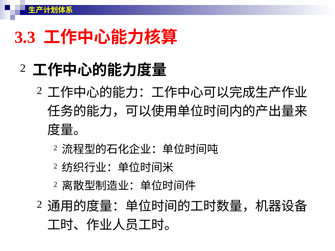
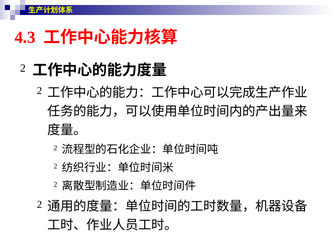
3.3: 3.3 -> 4.3 (25, 37)
